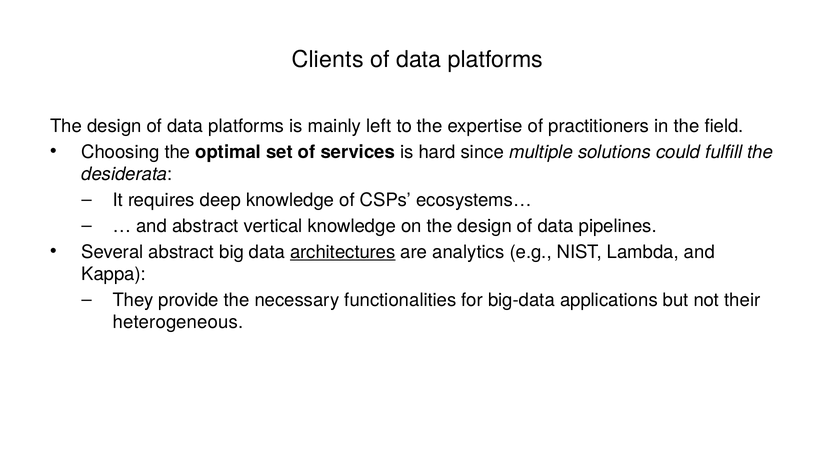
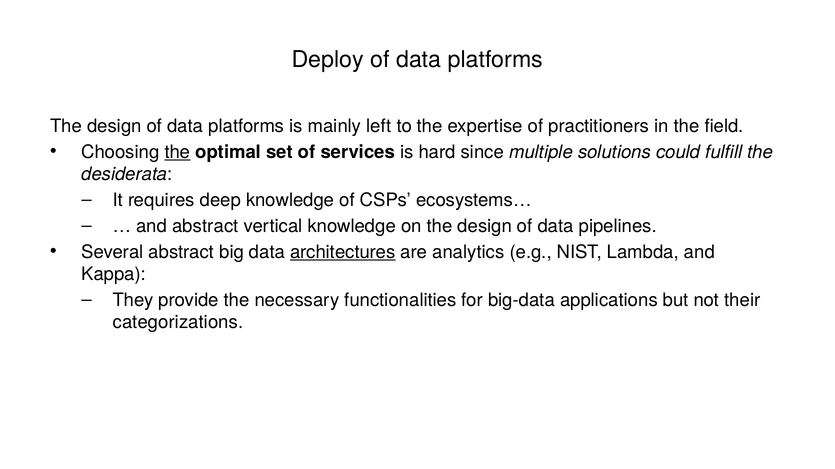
Clients: Clients -> Deploy (328, 60)
the underline: none -> present (177, 152)
heterogeneous: heterogeneous -> categorizations (178, 323)
